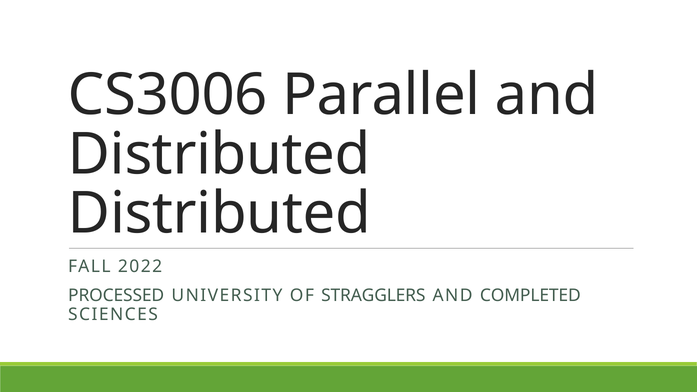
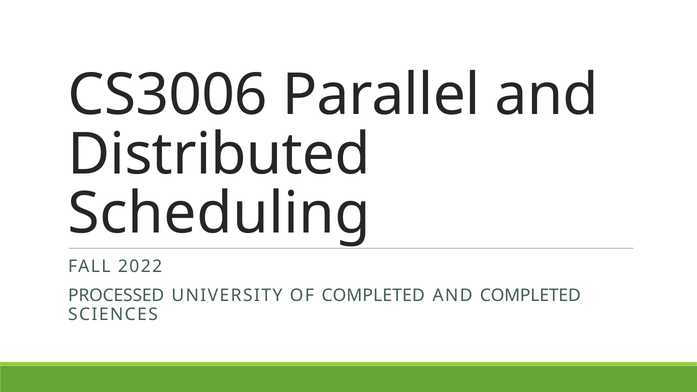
Distributed: Distributed -> Scheduling (219, 214)
OF STRAGGLERS: STRAGGLERS -> COMPLETED (373, 296)
